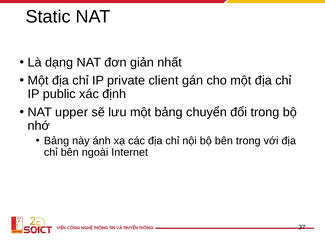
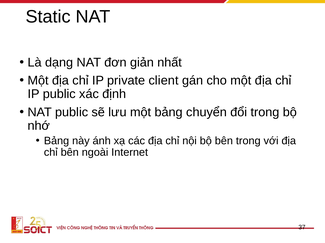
NAT upper: upper -> public (72, 113)
